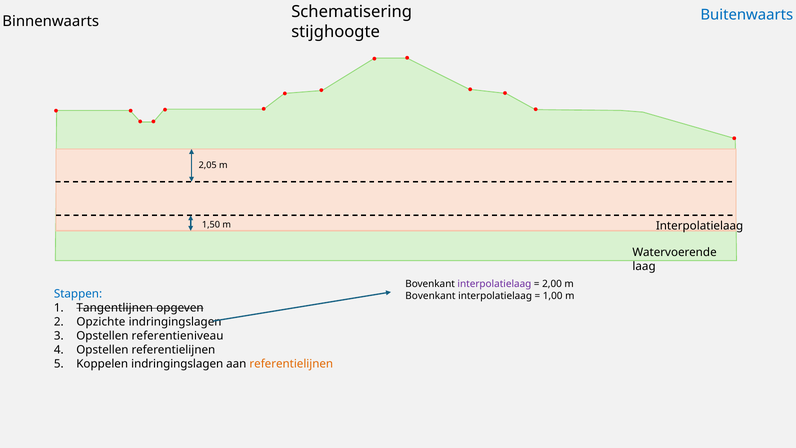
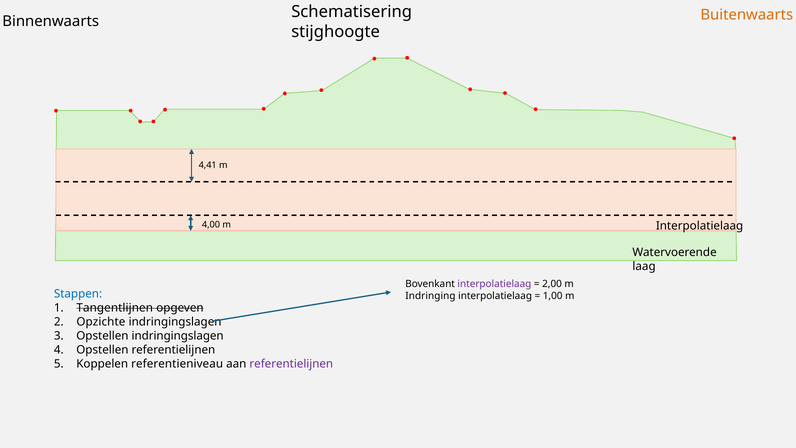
Buitenwaarts colour: blue -> orange (747, 15)
2,05: 2,05 -> 4,41 (208, 165)
1,50: 1,50 -> 4,00 (211, 225)
Bovenkant: Bovenkant -> Indringing (430, 296)
Opstellen referentieniveau: referentieniveau -> indringingslagen (178, 336)
Koppelen indringingslagen: indringingslagen -> referentieniveau (177, 364)
referentielijnen colour: orange -> purple (291, 364)
